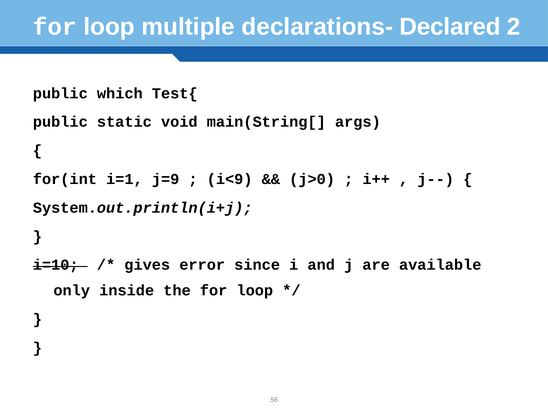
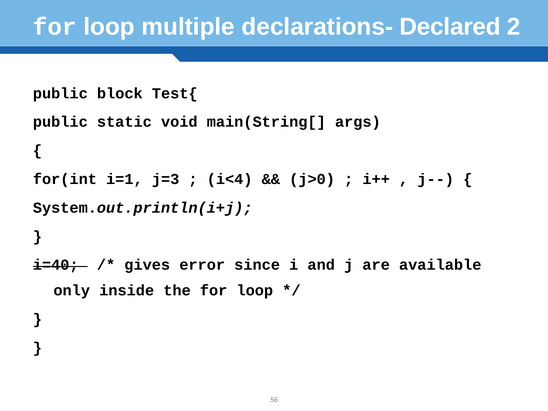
which: which -> block (120, 93)
j=9: j=9 -> j=3 (166, 179)
i<9: i<9 -> i<4 (230, 179)
i=10: i=10 -> i=40 (56, 265)
